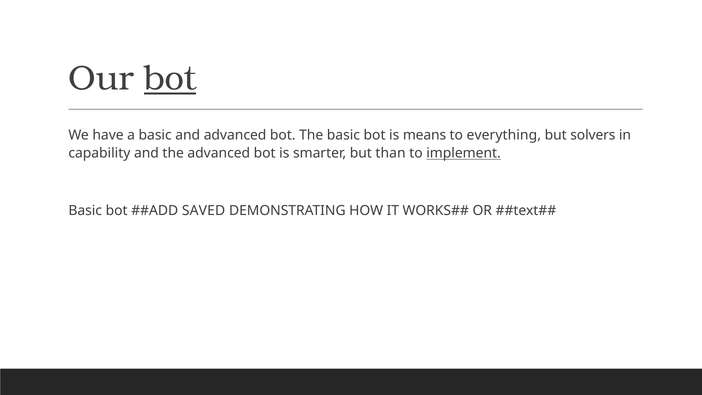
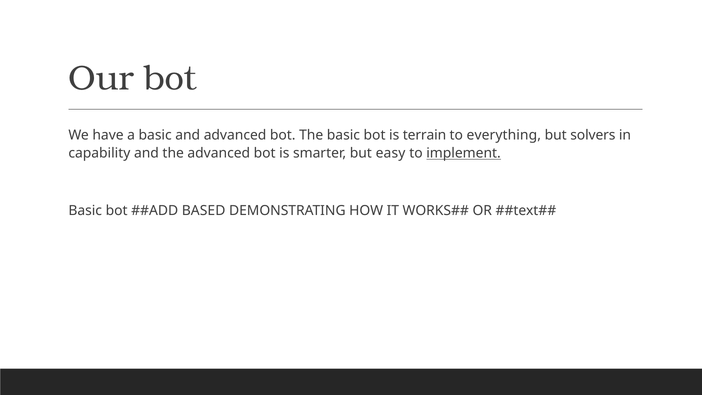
bot underline: present -> none (170, 79)
means: means -> terrain (425, 135)
than: than -> easy (391, 153)
SAVED: SAVED -> BASED (204, 210)
